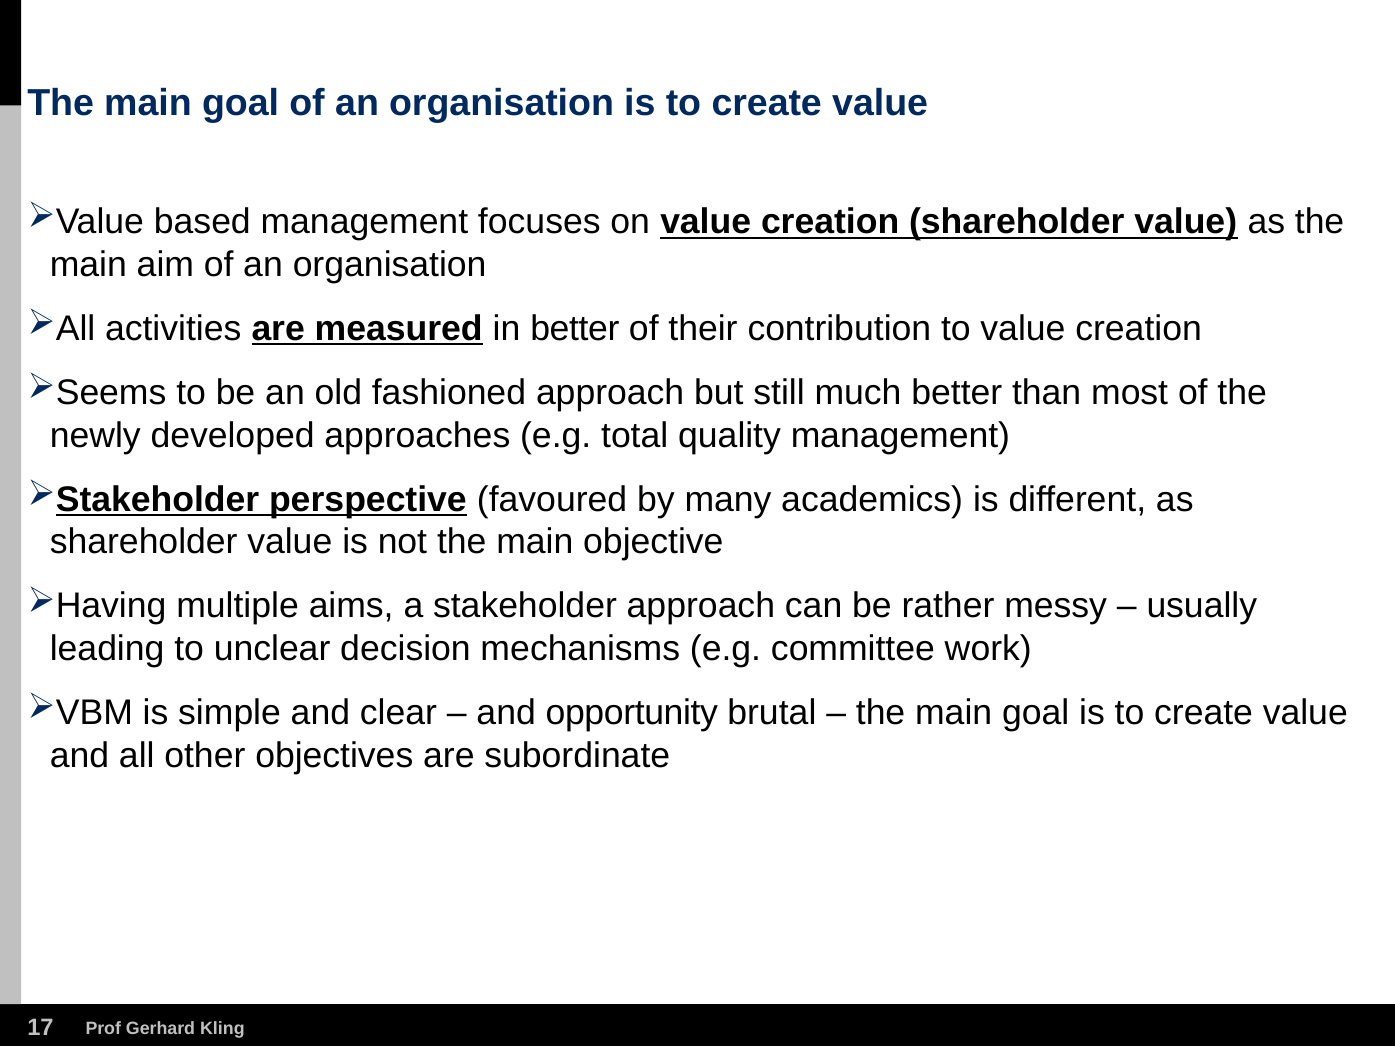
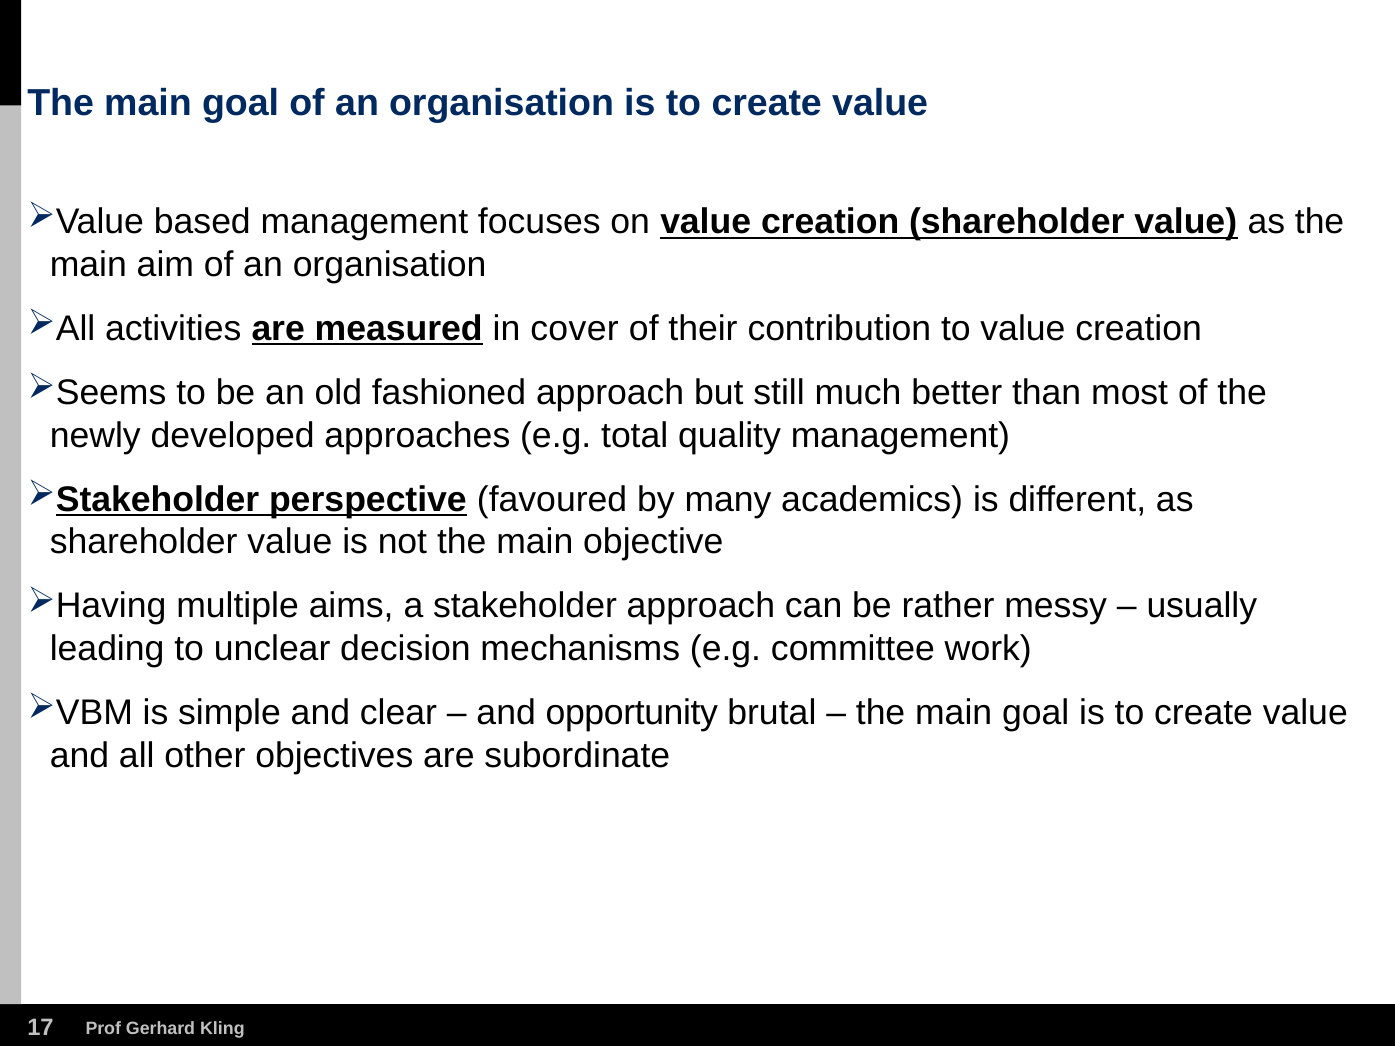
in better: better -> cover (575, 329)
